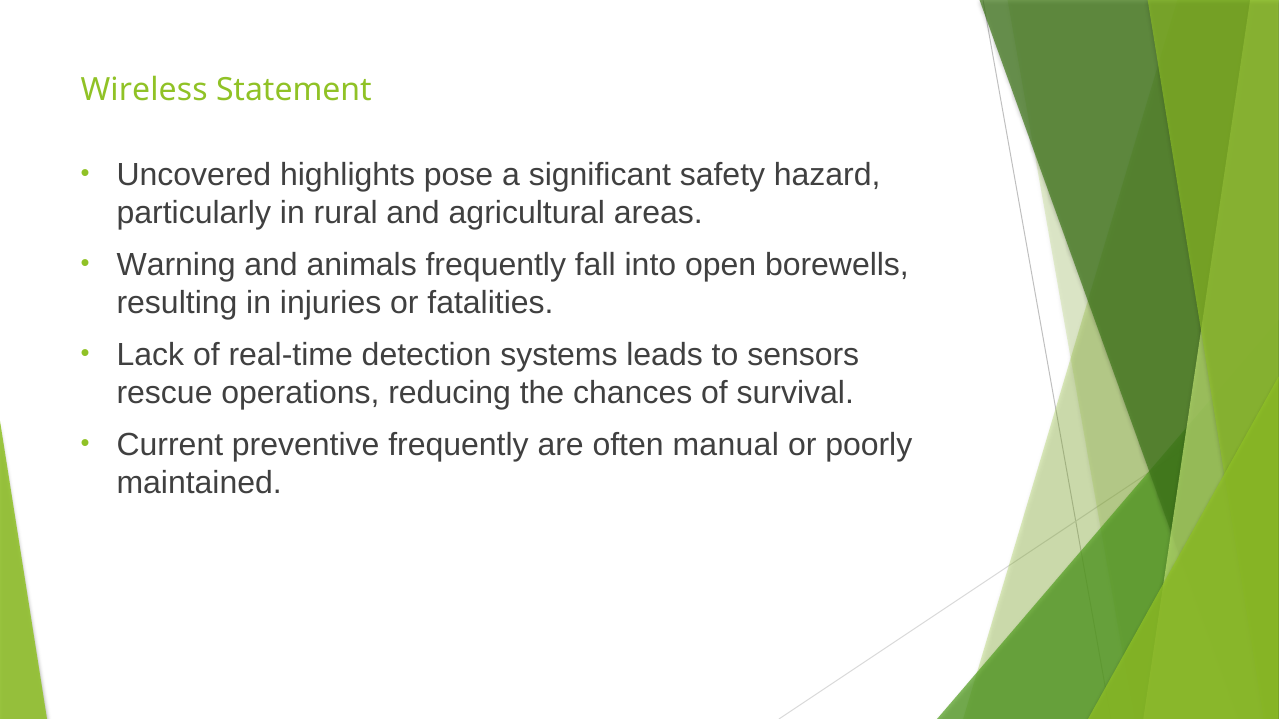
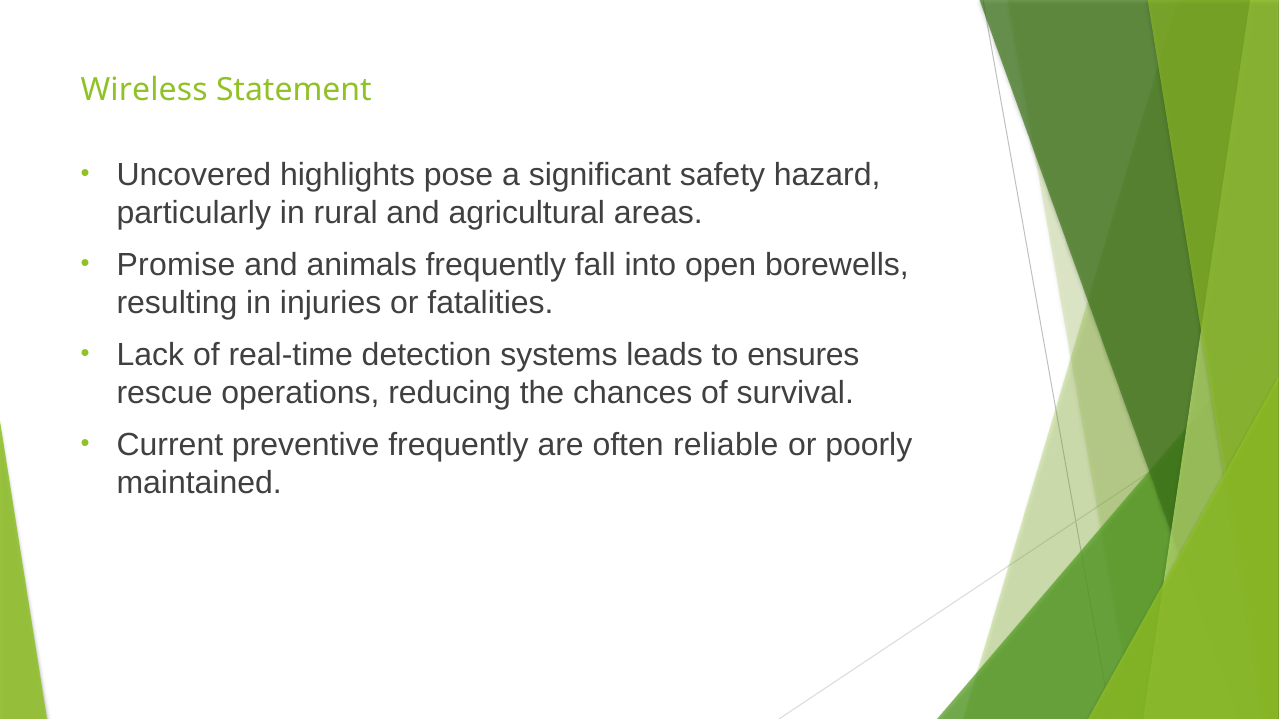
Warning: Warning -> Promise (176, 265)
sensors: sensors -> ensures (803, 355)
manual: manual -> reliable (726, 445)
